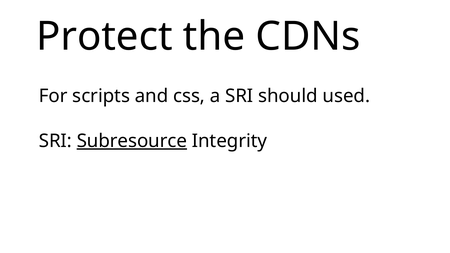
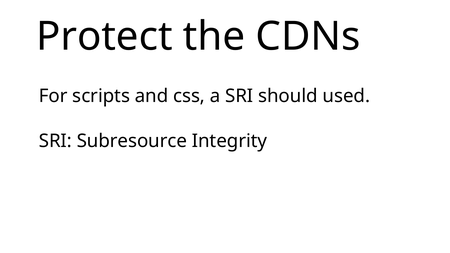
Subresource underline: present -> none (132, 141)
